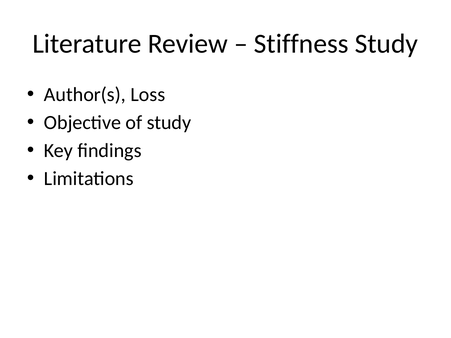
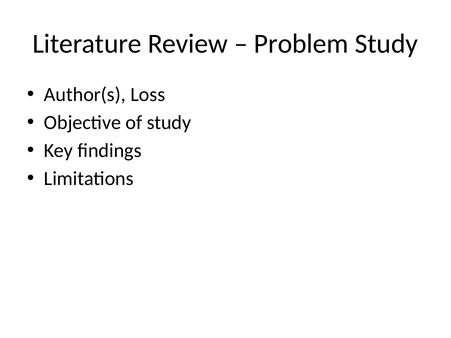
Stiffness: Stiffness -> Problem (301, 44)
